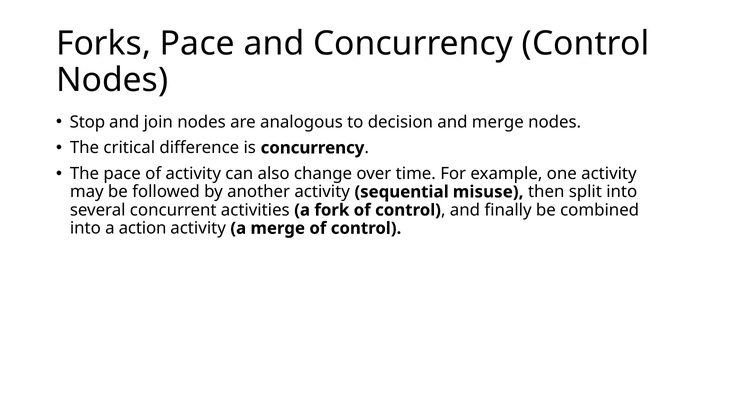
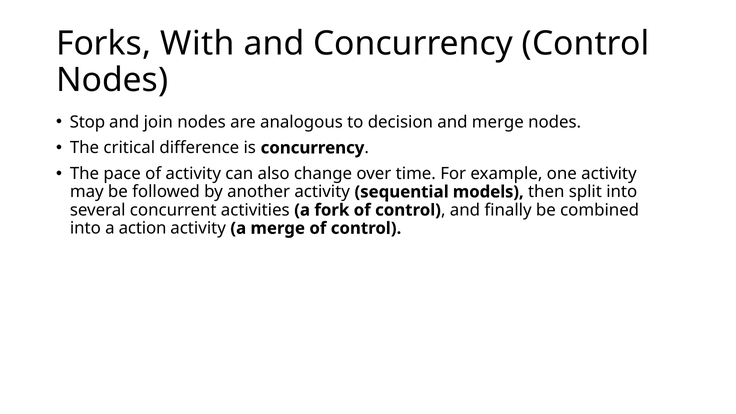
Forks Pace: Pace -> With (197, 44)
misuse: misuse -> models (488, 192)
